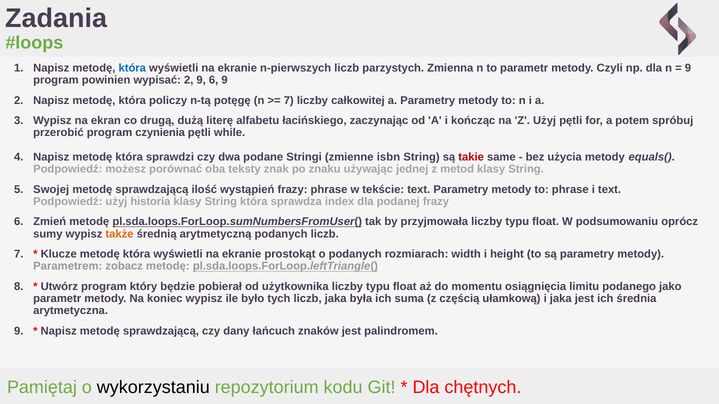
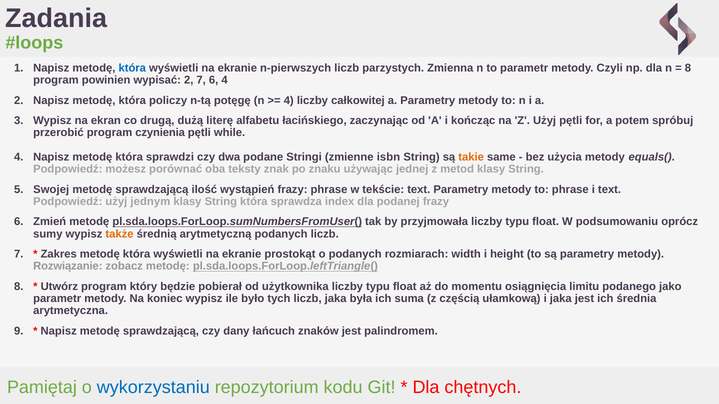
9: 9 -> 8 (688, 68)
2 9: 9 -> 7 (201, 80)
6 9: 9 -> 4 (225, 80)
7: 7 -> 4 (289, 101)
takie colour: red -> orange (471, 157)
historia: historia -> jednym (150, 202)
Klucze: Klucze -> Zakres (59, 254)
Parametrem: Parametrem -> Rozwiązanie (68, 266)
wykorzystaniu colour: black -> blue (153, 388)
